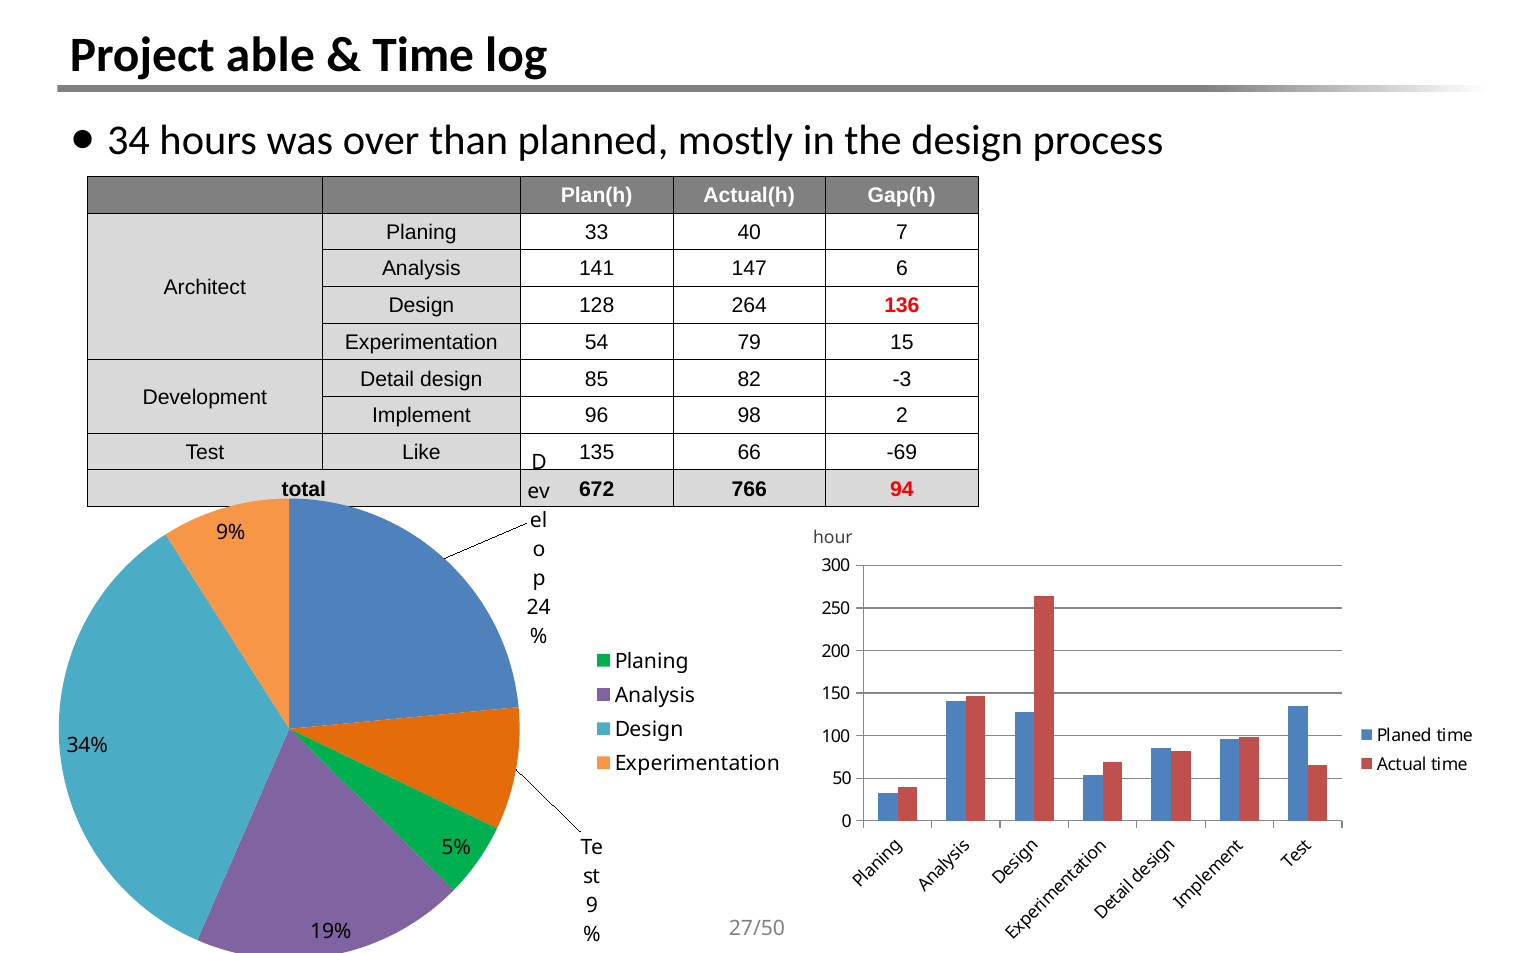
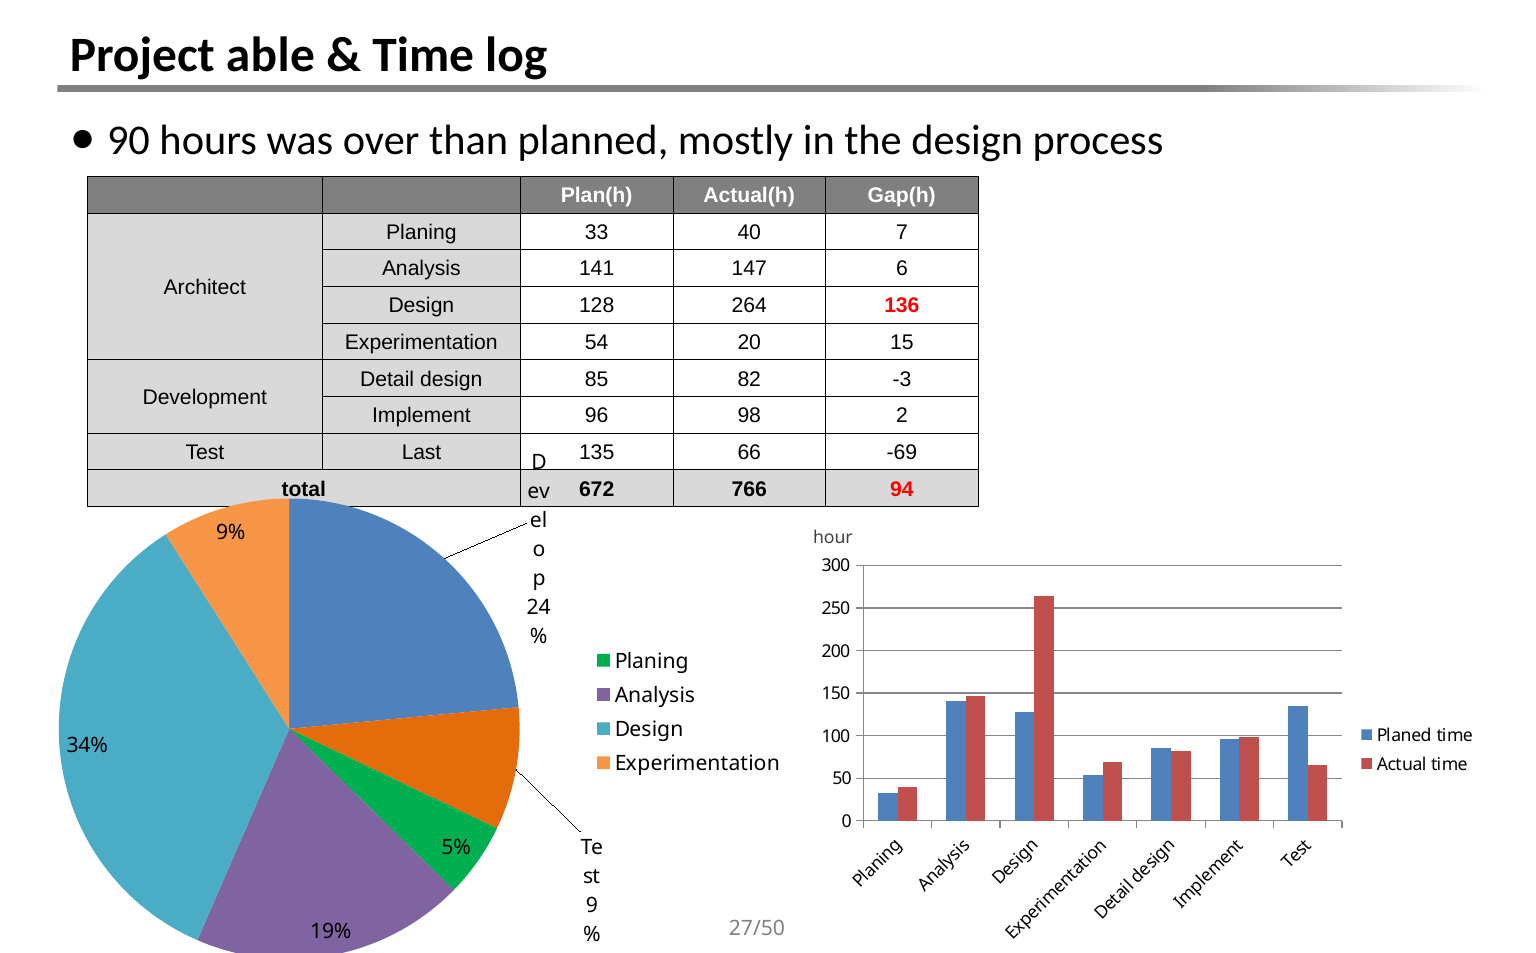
34: 34 -> 90 (128, 140)
79: 79 -> 20 (749, 342)
Like: Like -> Last (421, 453)
